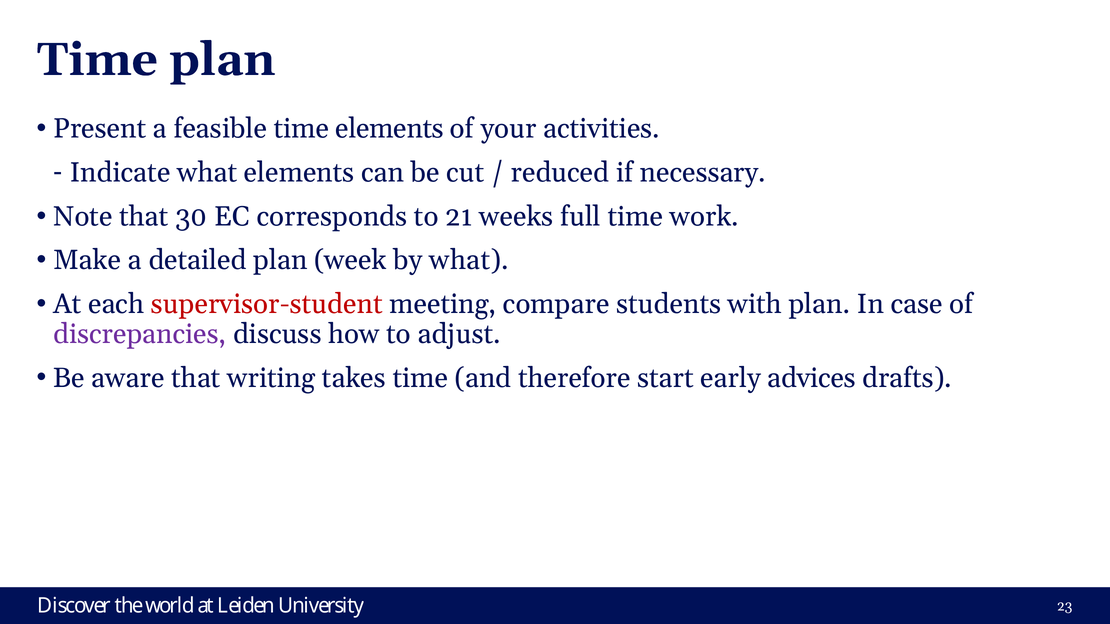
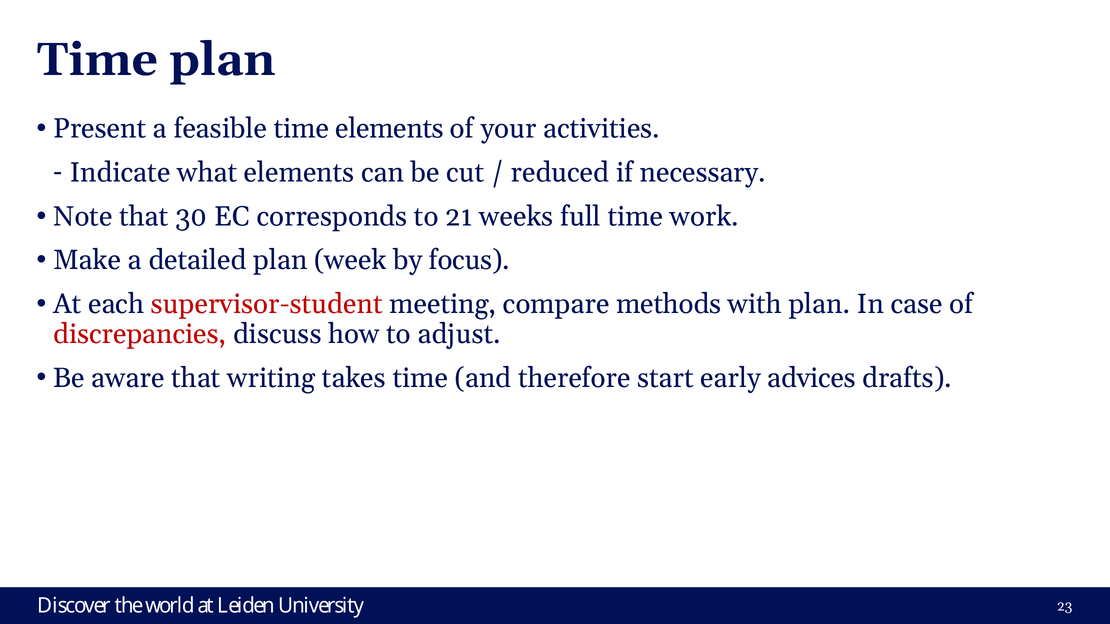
by what: what -> focus (469, 260)
students: students -> methods (669, 304)
discrepancies colour: purple -> red (140, 334)
